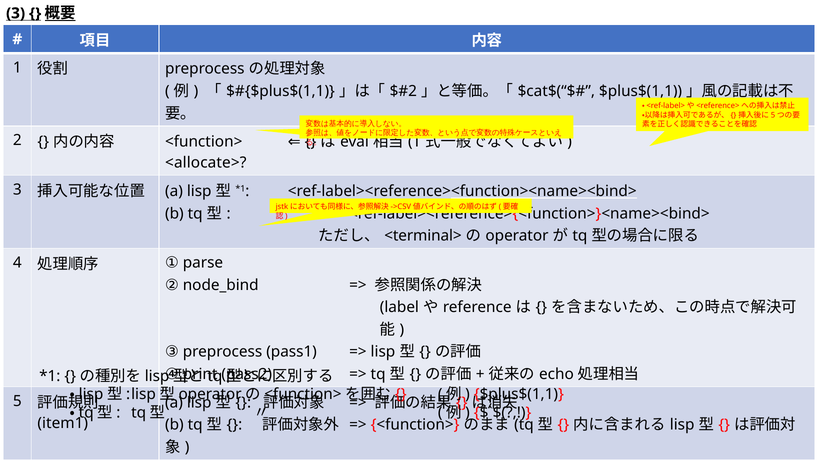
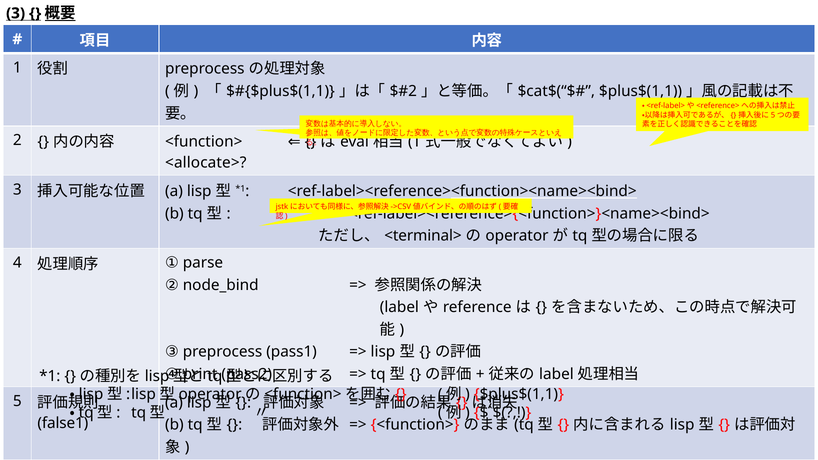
echo: echo -> label (556, 374)
item1: item1 -> false1 (63, 423)
